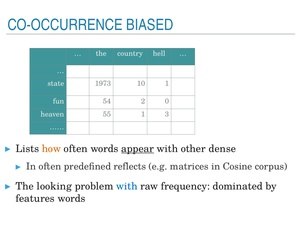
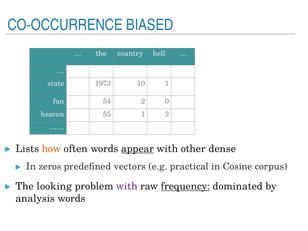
In often: often -> zeros (50, 167)
reflects: reflects -> vectors (130, 167)
matrices: matrices -> practical (189, 167)
with colour: blue -> purple (127, 186)
frequency underline: none -> present (185, 186)
features: features -> analysis (35, 199)
